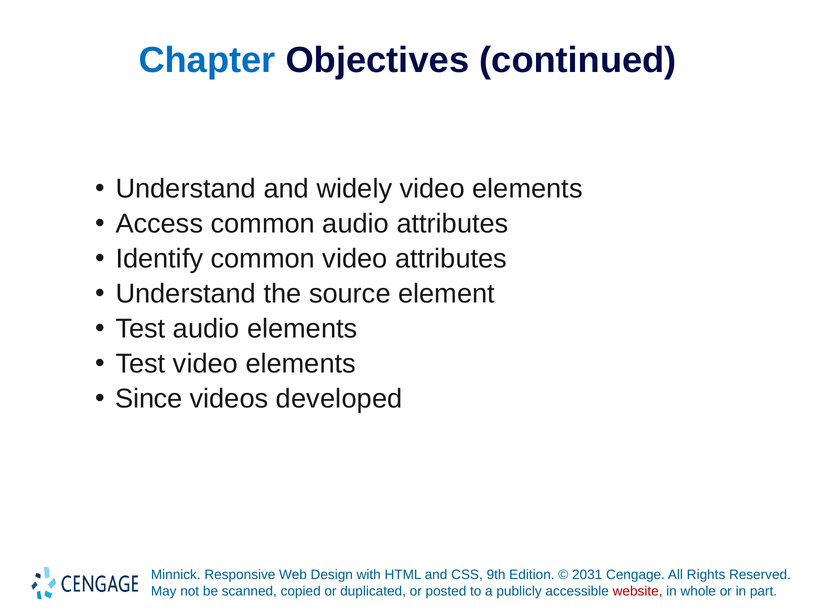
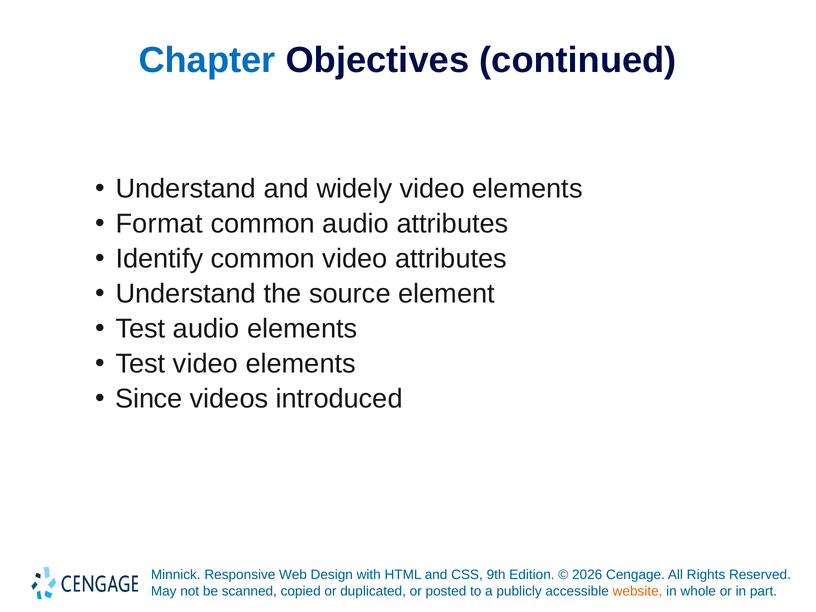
Access: Access -> Format (159, 224)
developed: developed -> introduced (339, 399)
2031: 2031 -> 2026 (587, 575)
website colour: red -> orange (638, 591)
